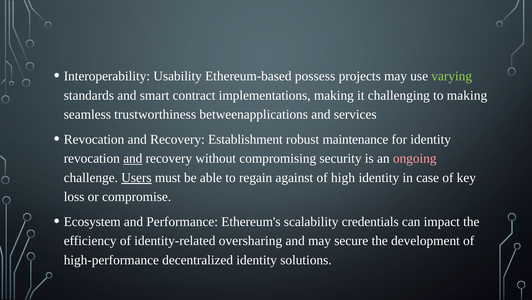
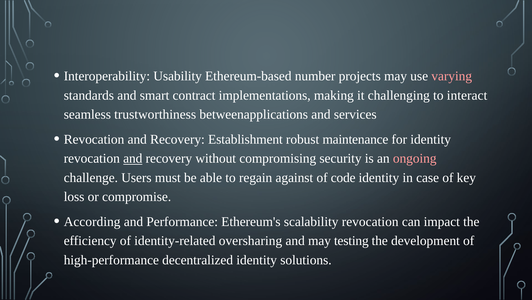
possess: possess -> number (315, 76)
varying colour: light green -> pink (452, 76)
to making: making -> interact (467, 95)
Users underline: present -> none (136, 177)
high: high -> code (343, 177)
Ecosystem: Ecosystem -> According (92, 221)
scalability credentials: credentials -> revocation (370, 221)
secure: secure -> testing (351, 240)
